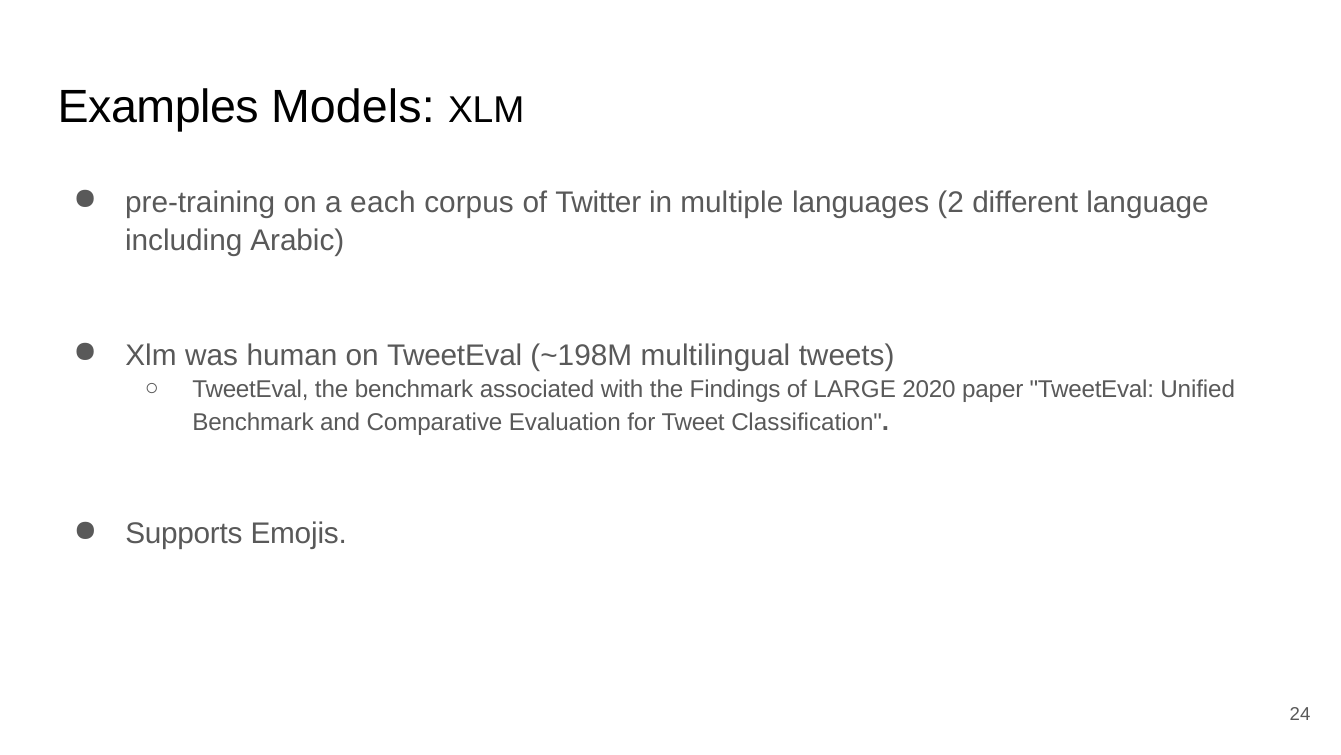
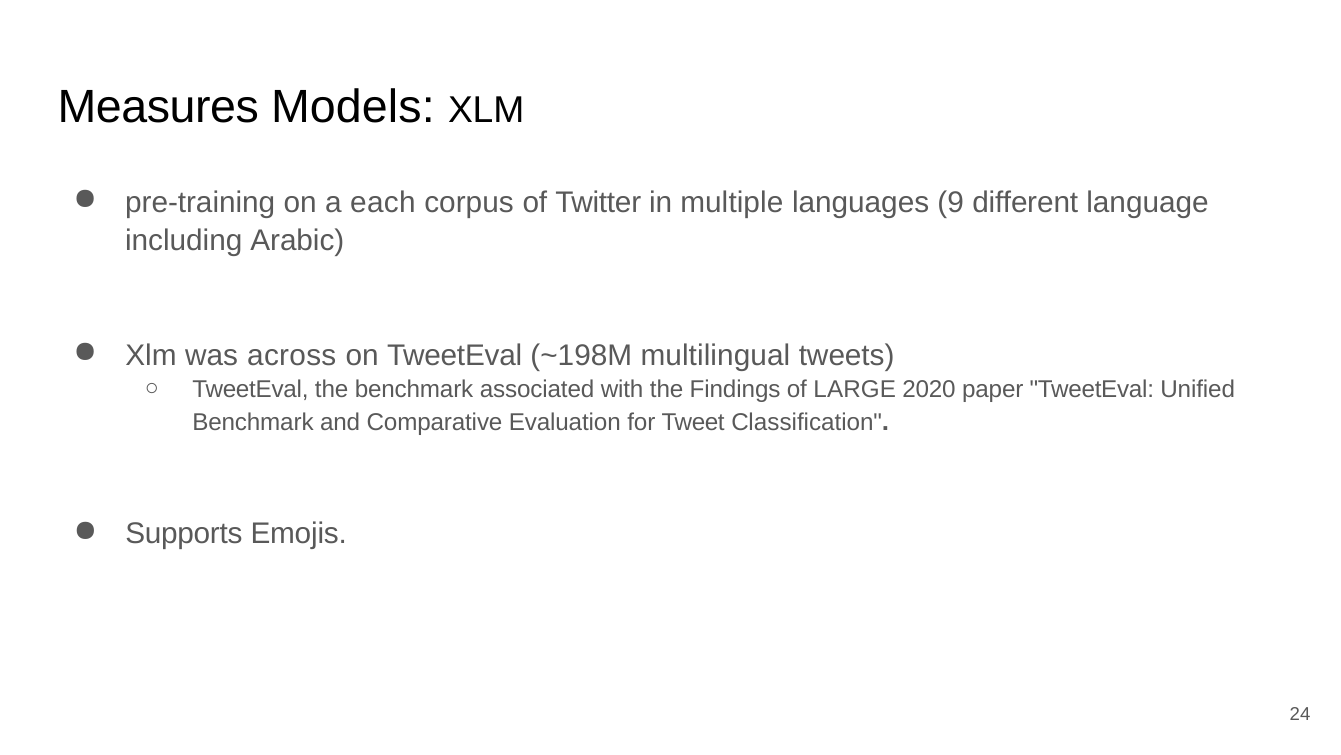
Examples: Examples -> Measures (158, 107)
2: 2 -> 9 (951, 202)
human: human -> across (292, 355)
